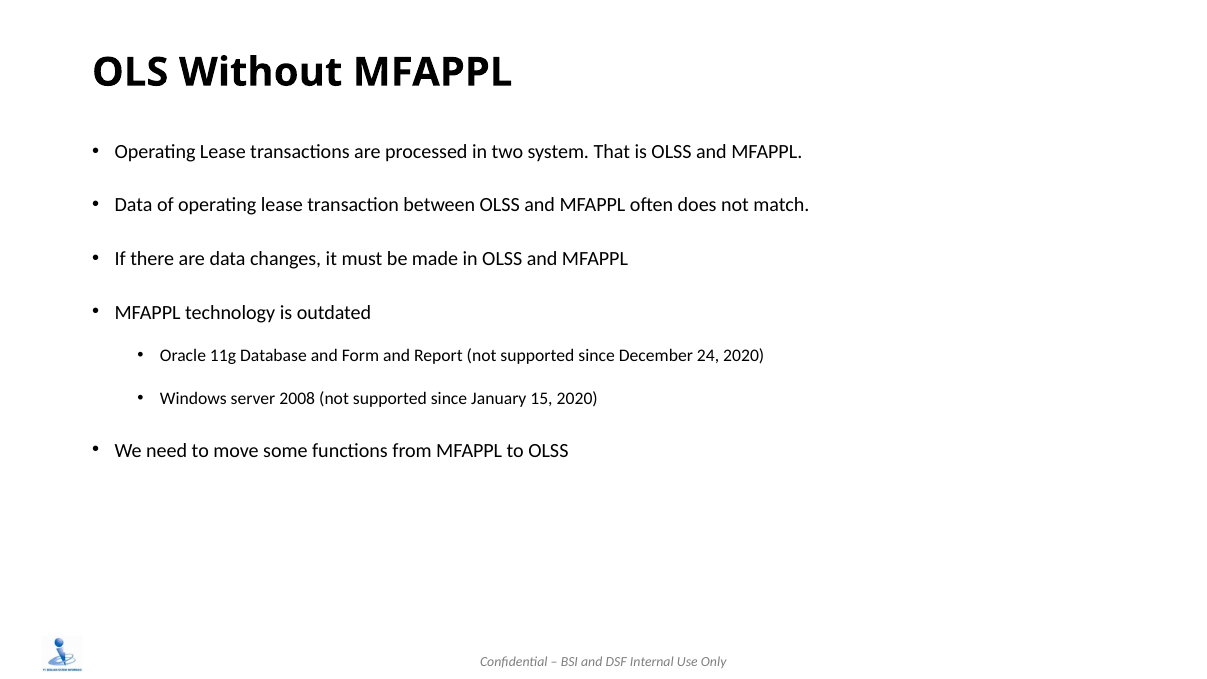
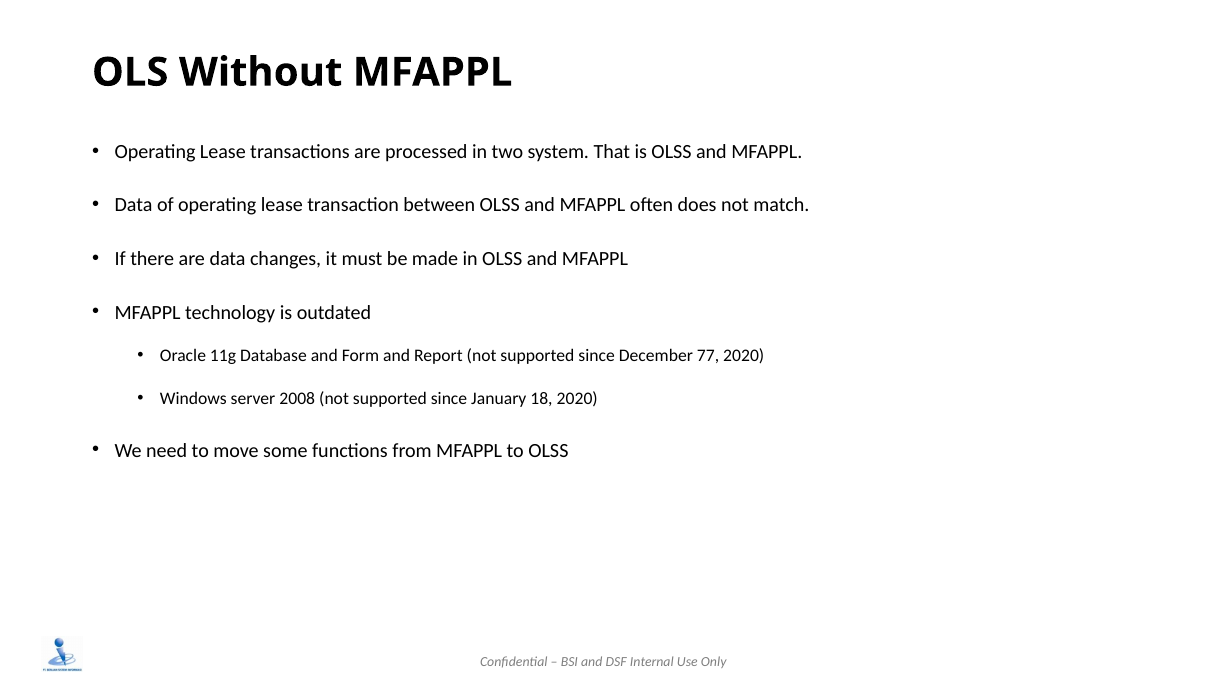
24: 24 -> 77 (708, 356)
15: 15 -> 18 (542, 398)
